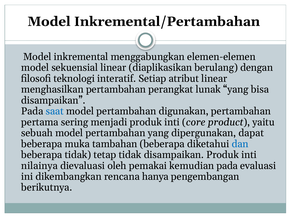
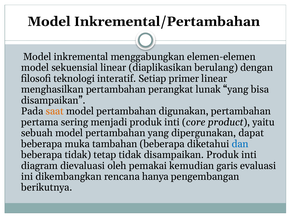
atribut: atribut -> primer (184, 79)
saat colour: blue -> orange (55, 111)
nilainya: nilainya -> diagram (40, 166)
kemudian pada: pada -> garis (227, 166)
